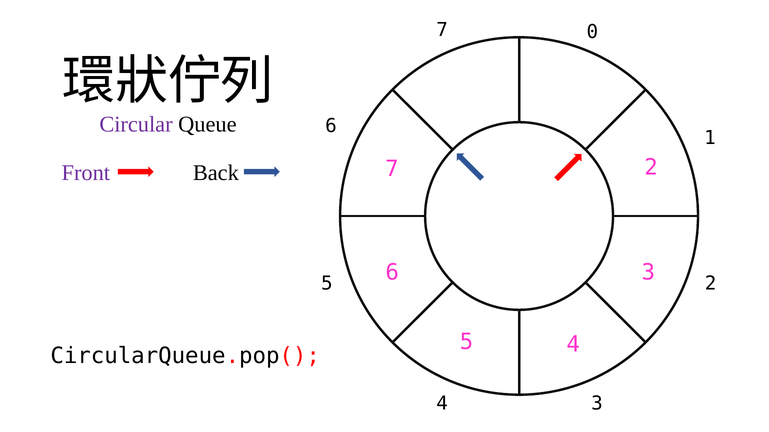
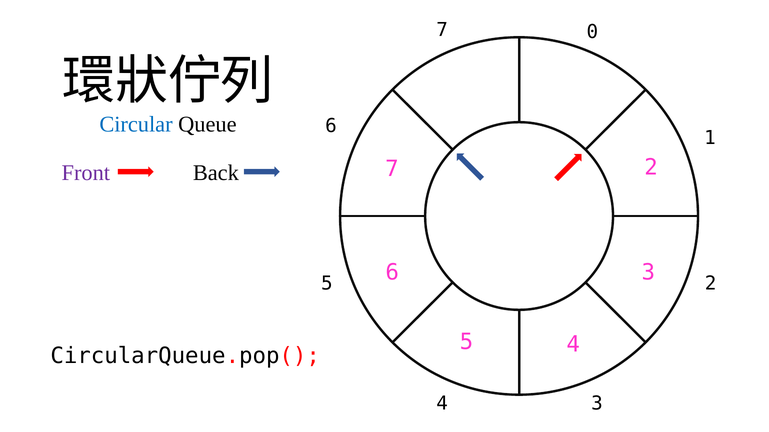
Circular colour: purple -> blue (136, 125)
